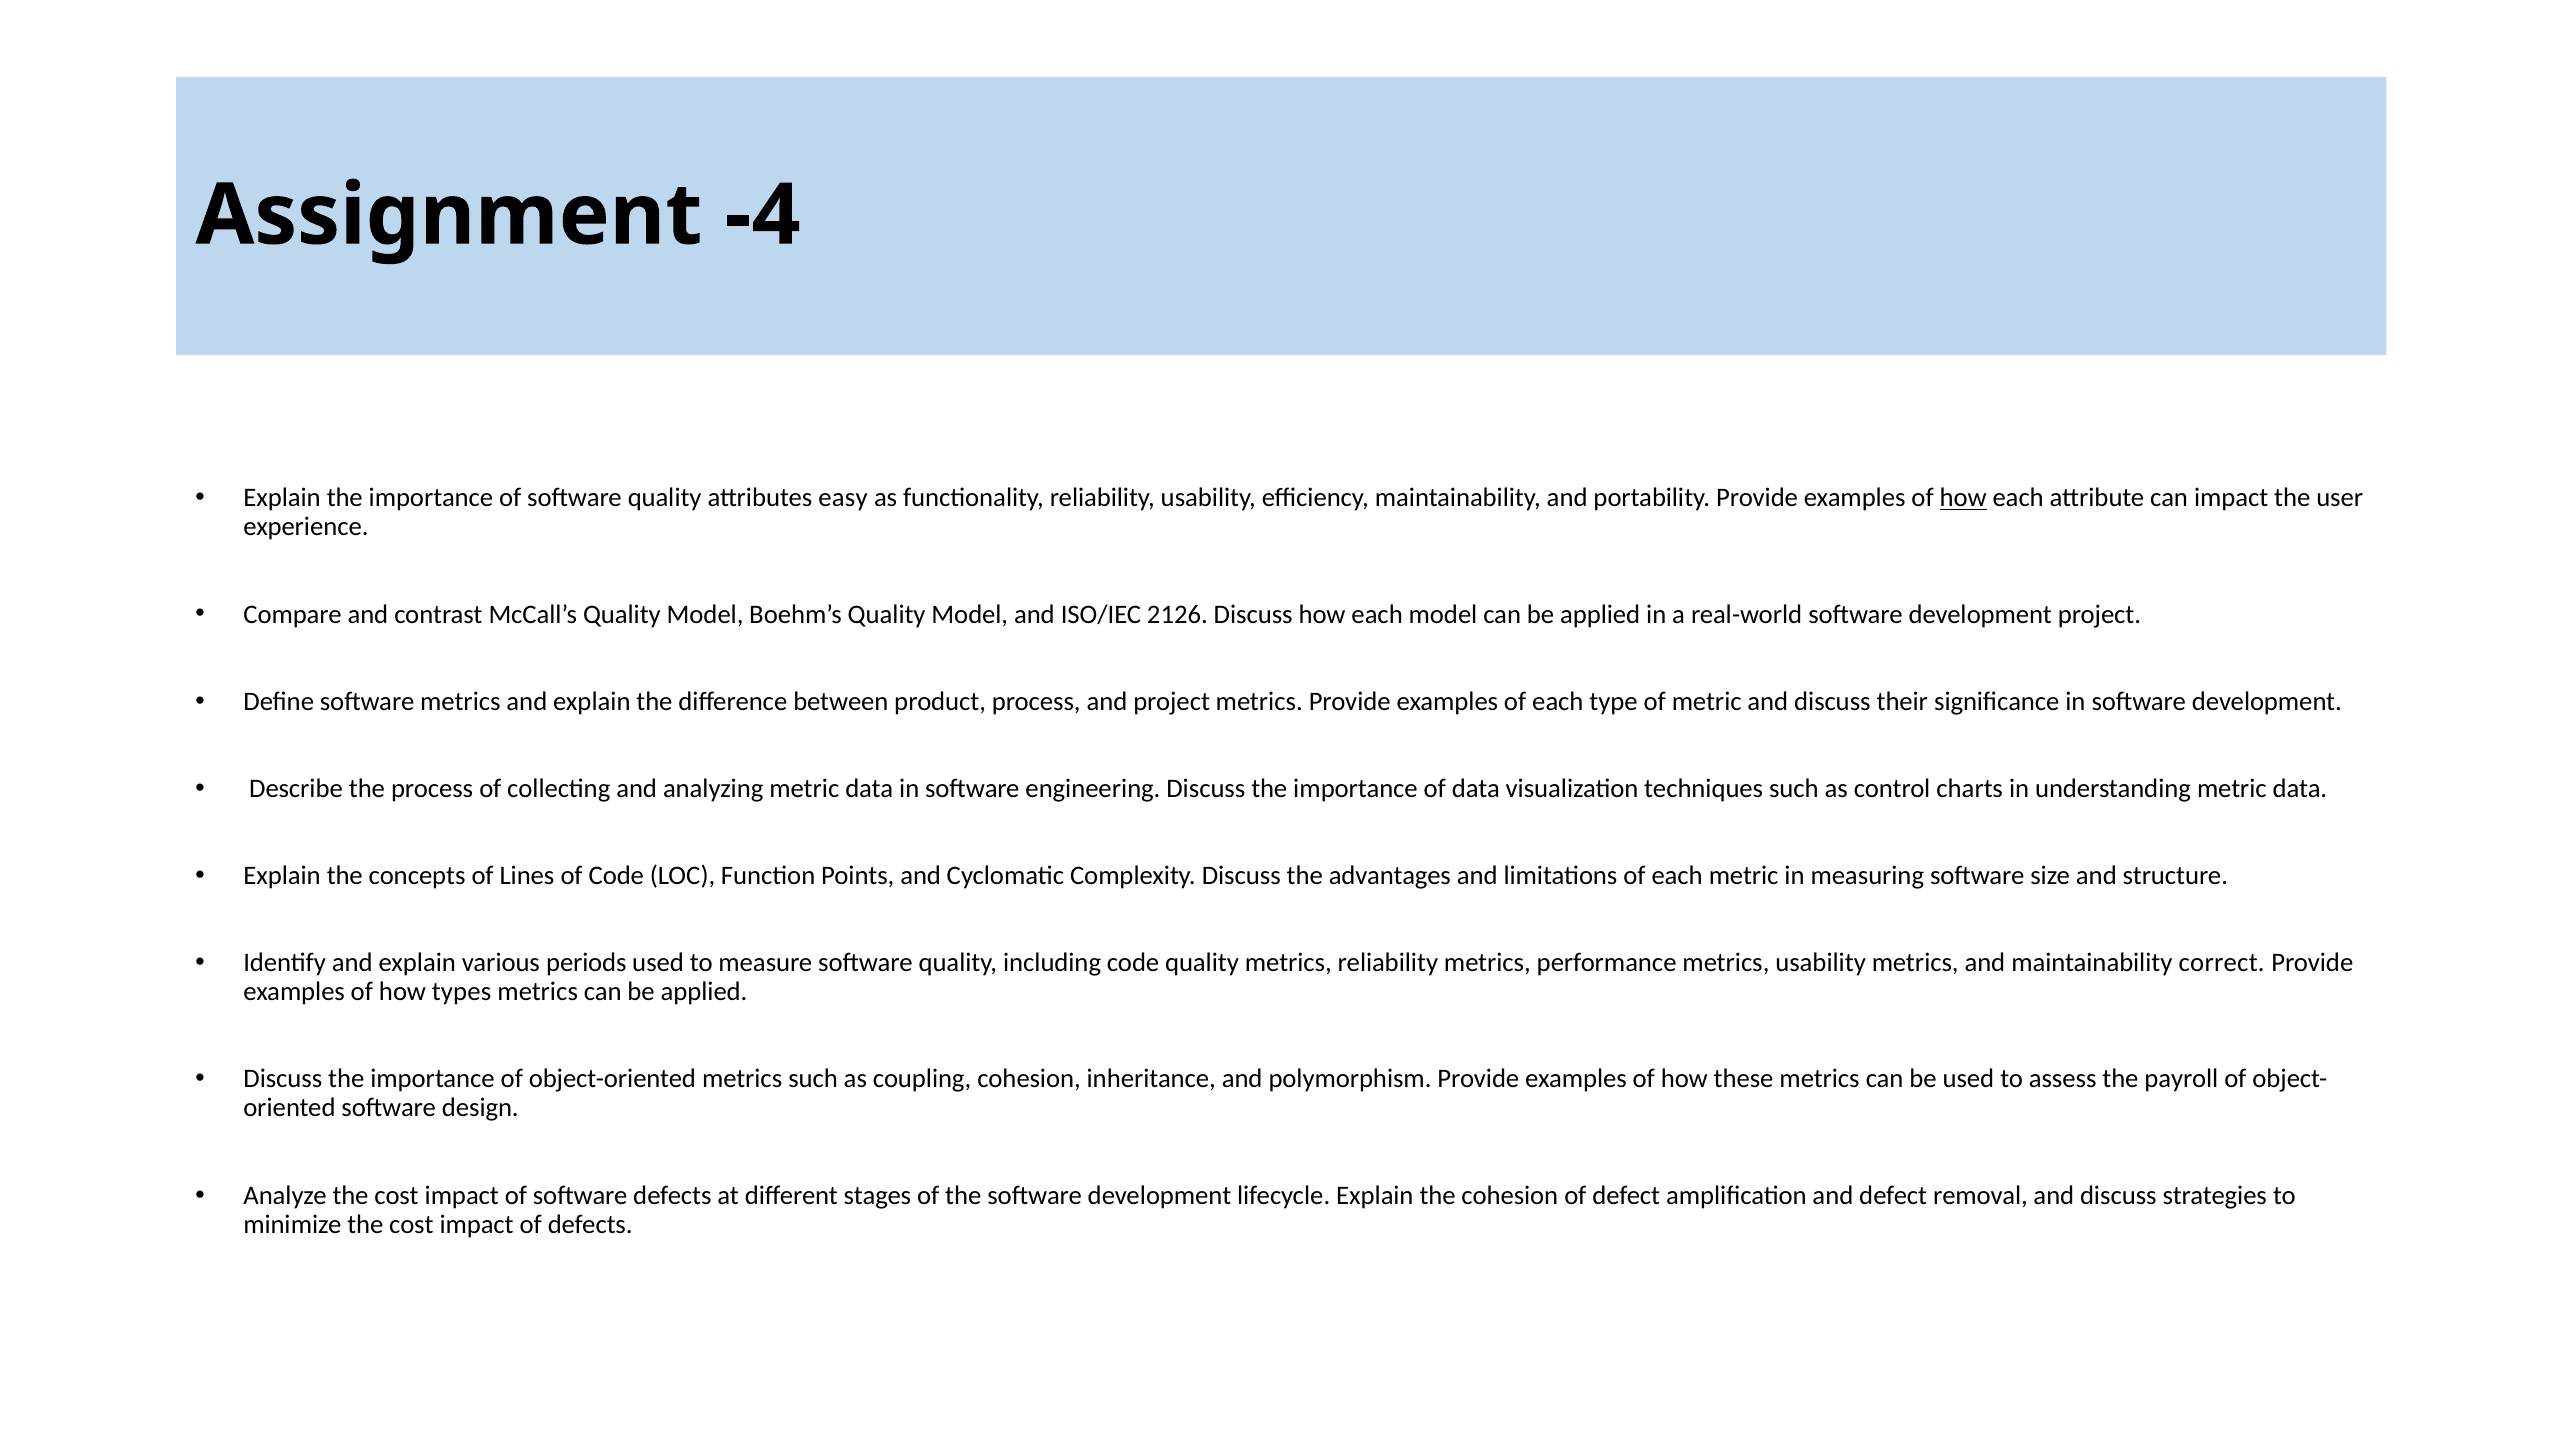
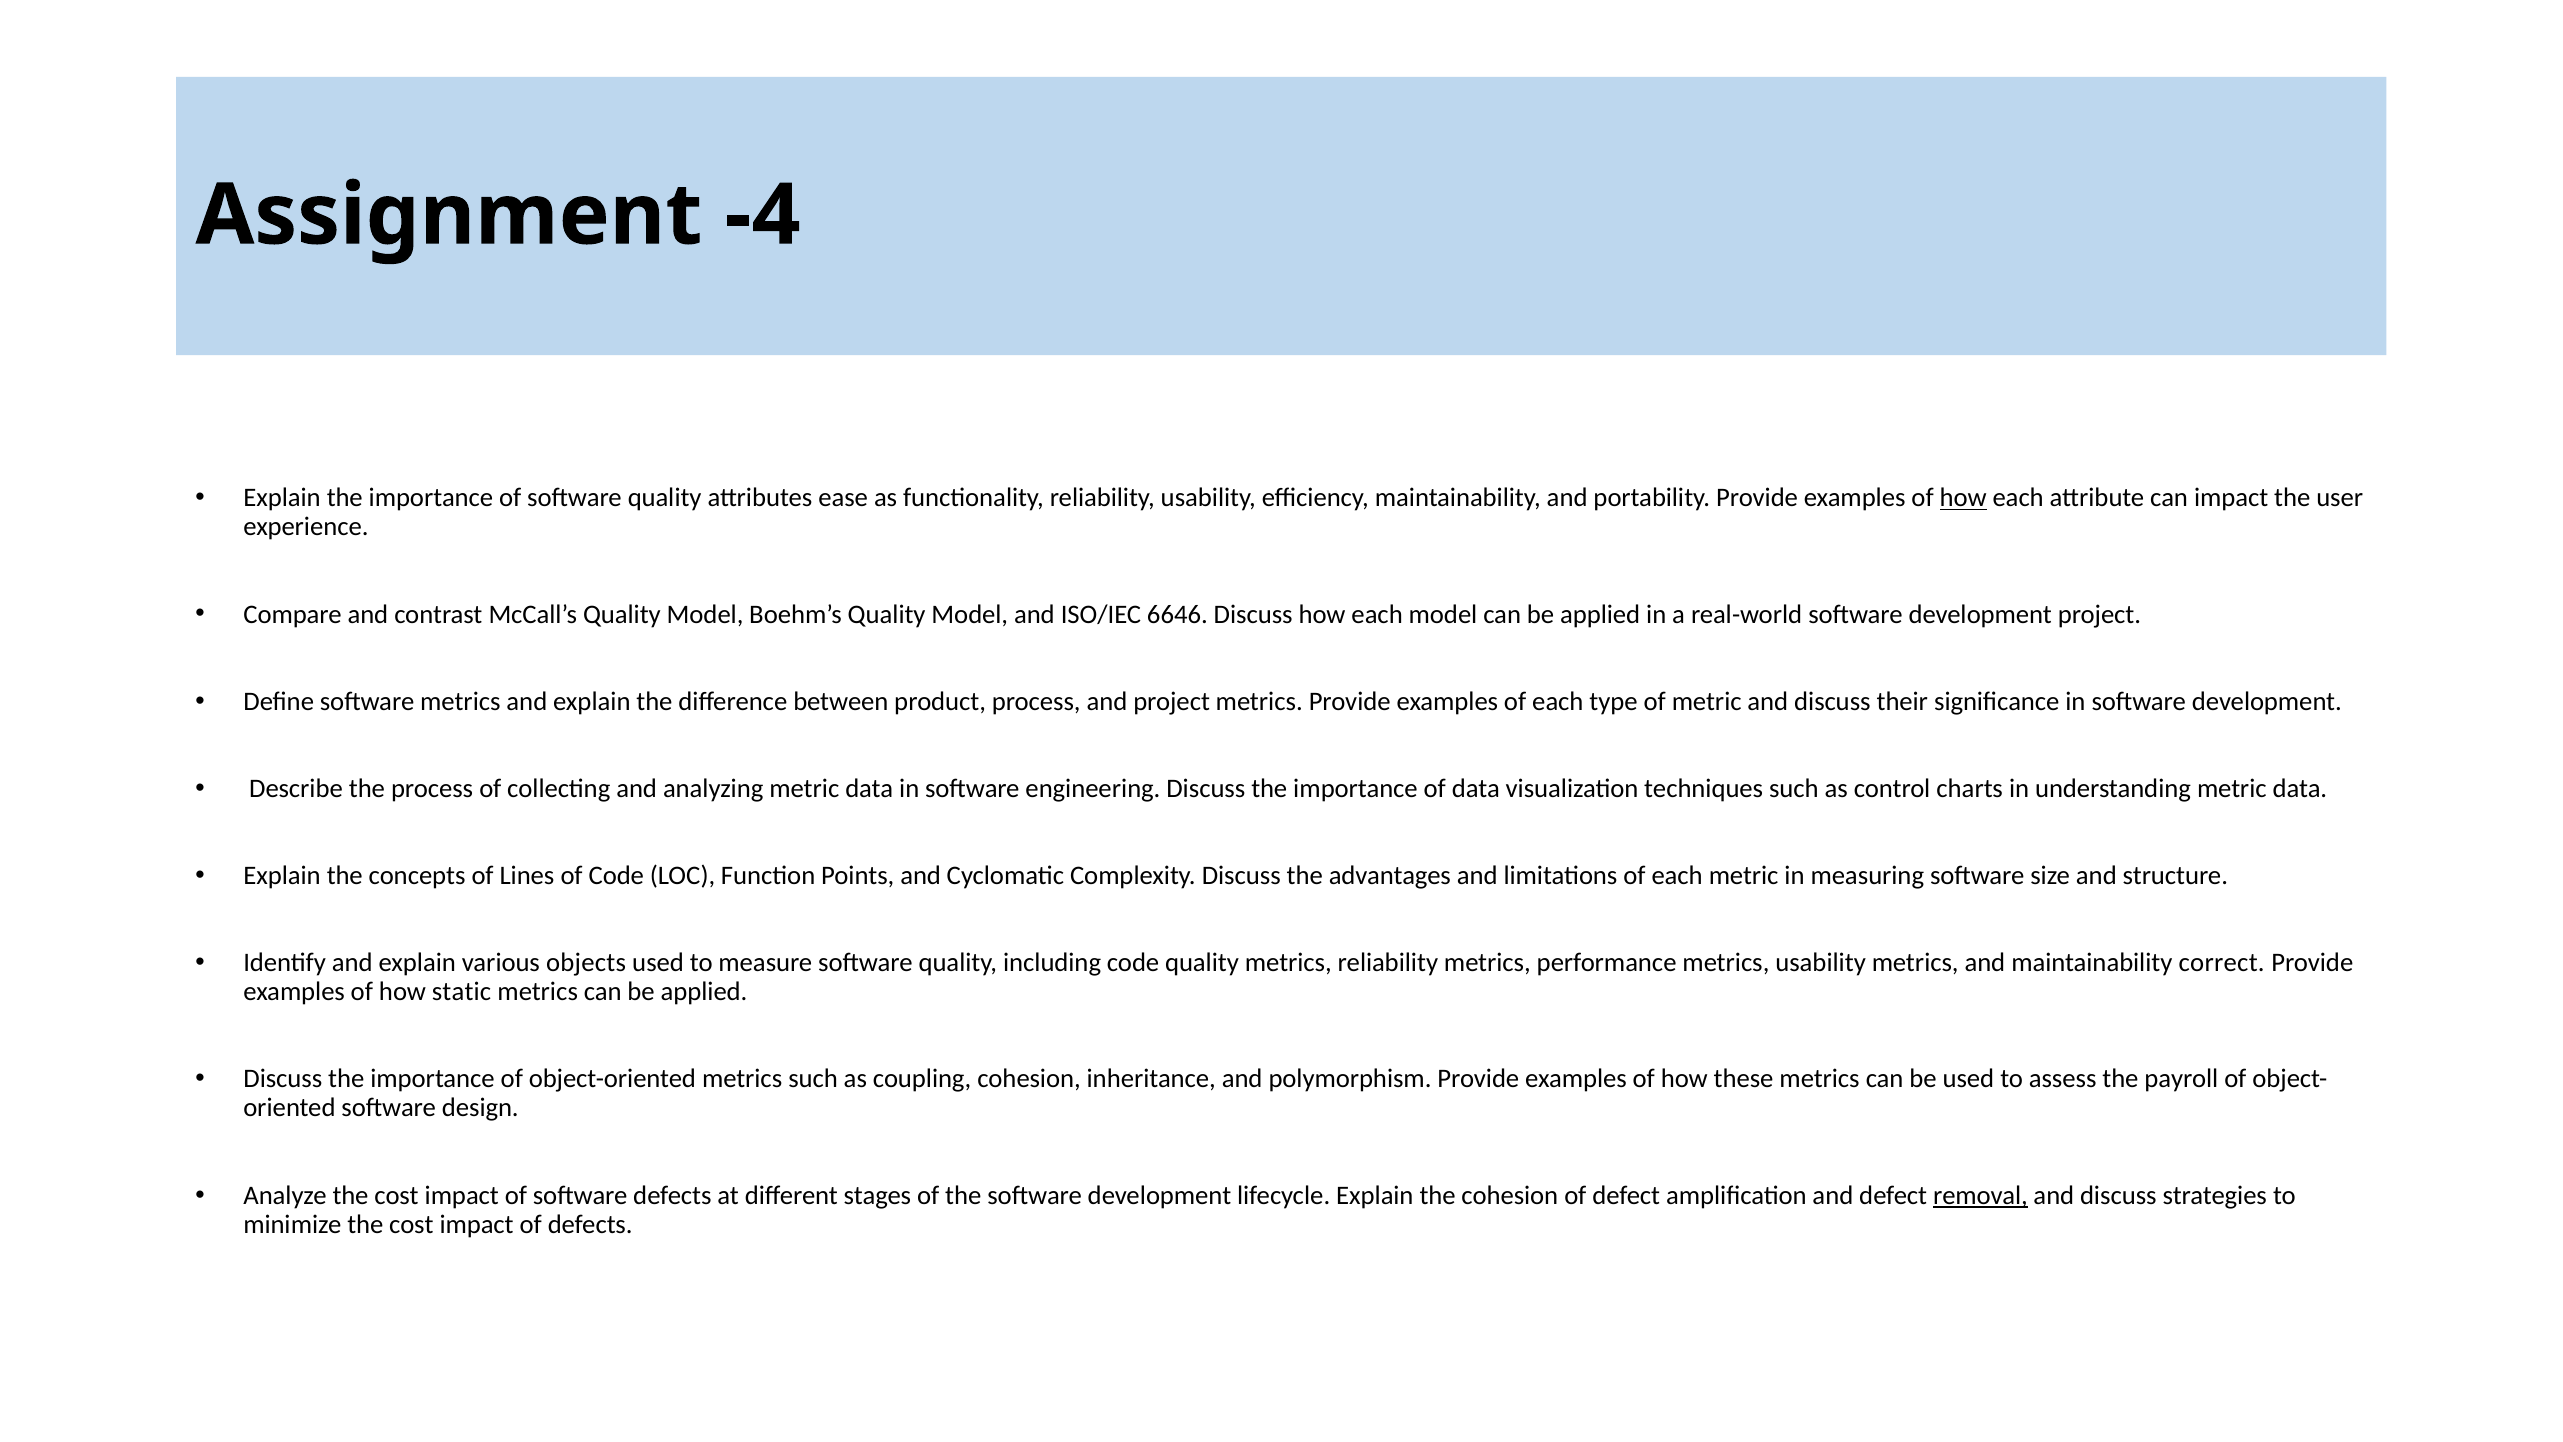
easy: easy -> ease (843, 498)
2126: 2126 -> 6646 (1177, 614)
periods: periods -> objects (586, 963)
types: types -> static (462, 992)
removal underline: none -> present (1980, 1195)
